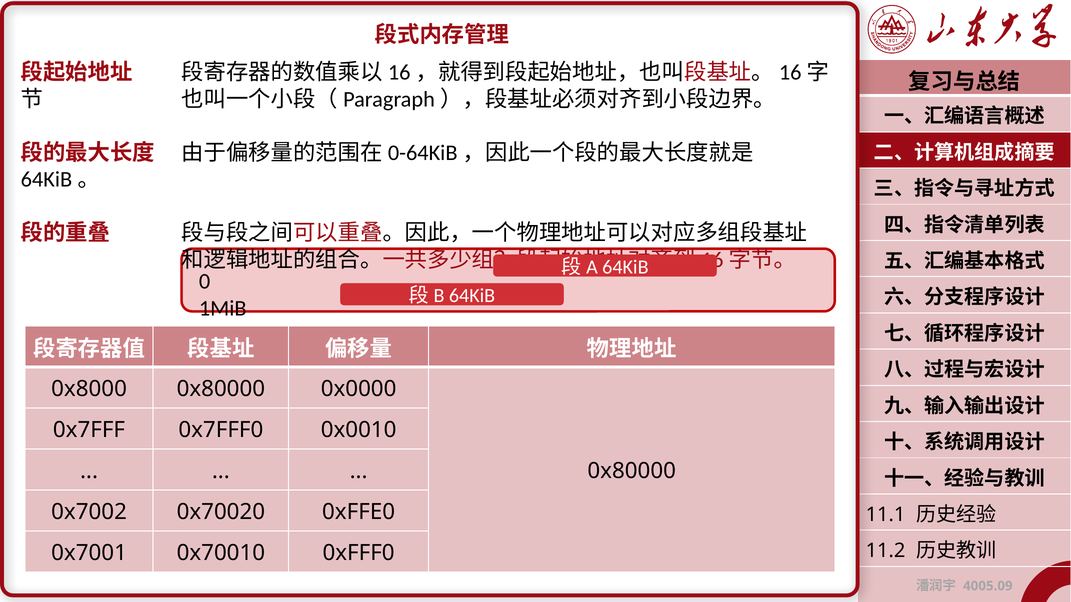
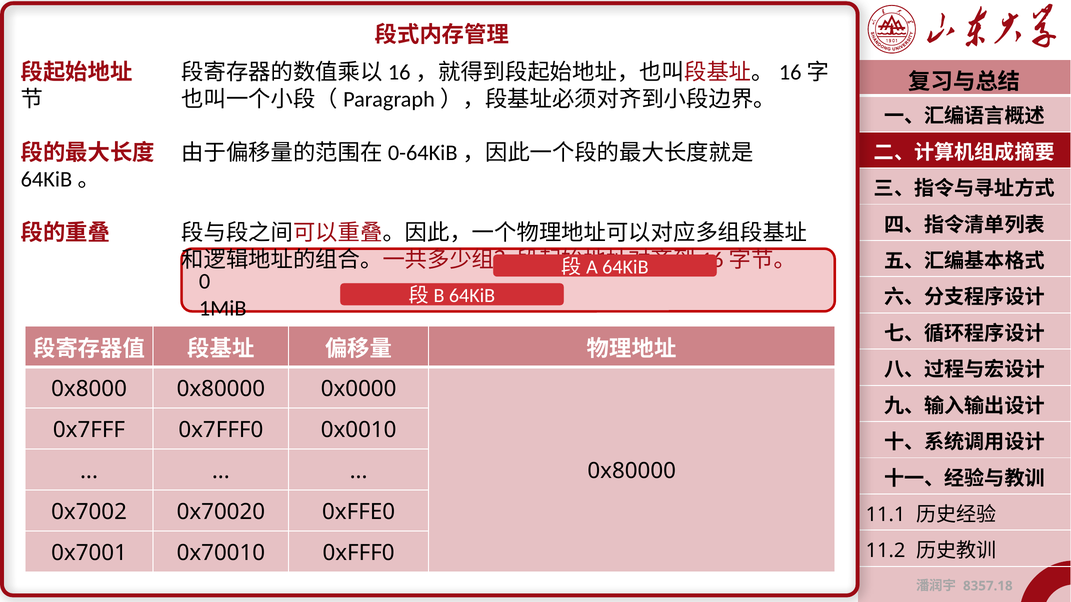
4005.09: 4005.09 -> 8357.18 (988, 586)
